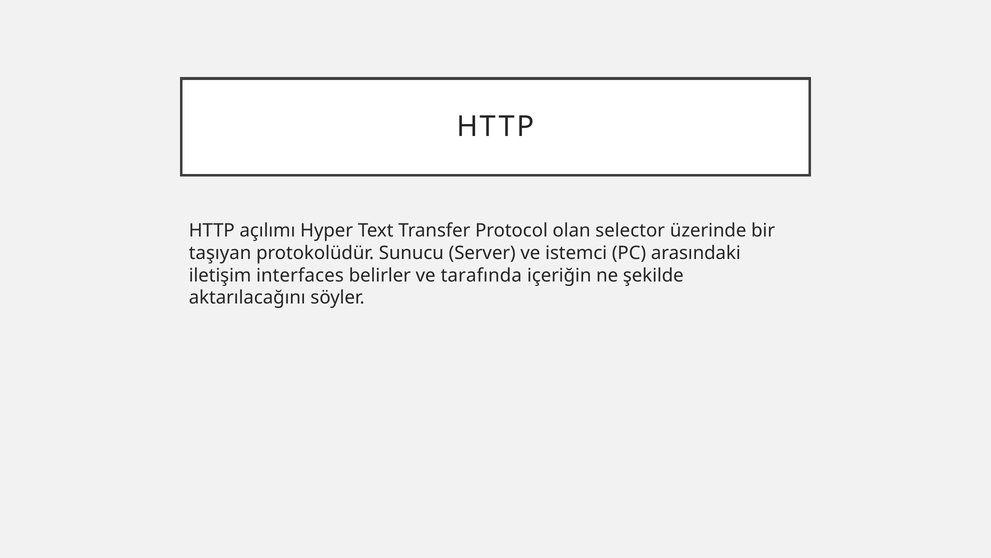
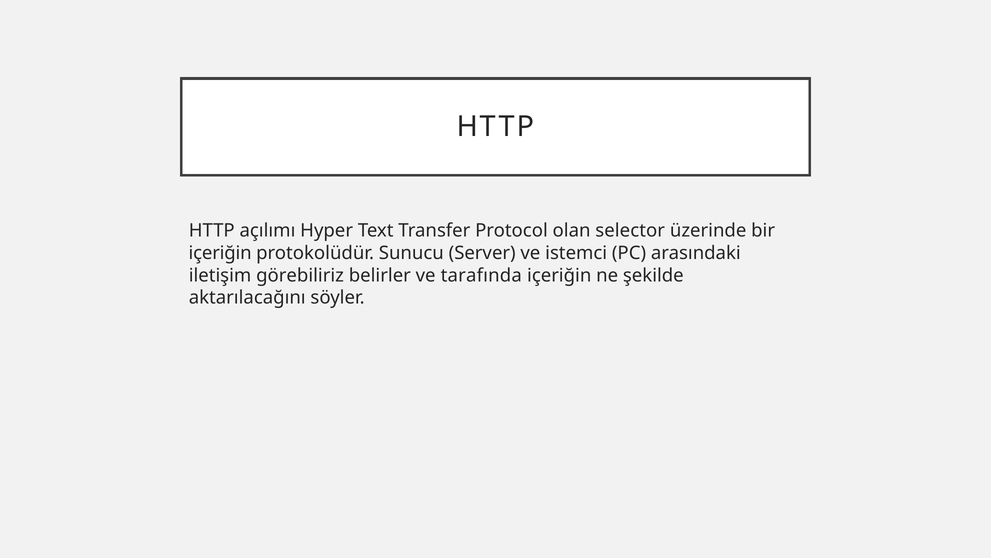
taşıyan: taşıyan -> içeriğin (220, 253)
interfaces: interfaces -> görebiliriz (300, 275)
